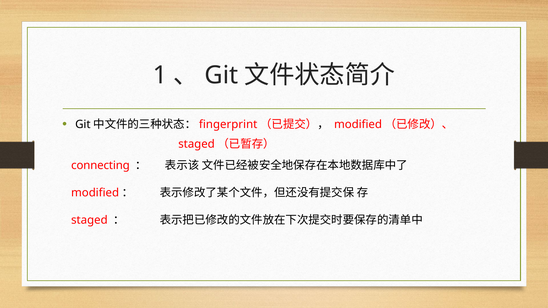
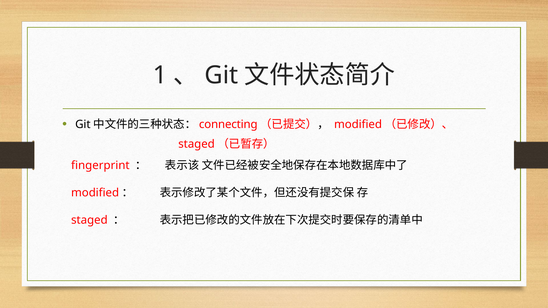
fingerprint: fingerprint -> connecting (228, 125)
connecting: connecting -> fingerprint (100, 166)
